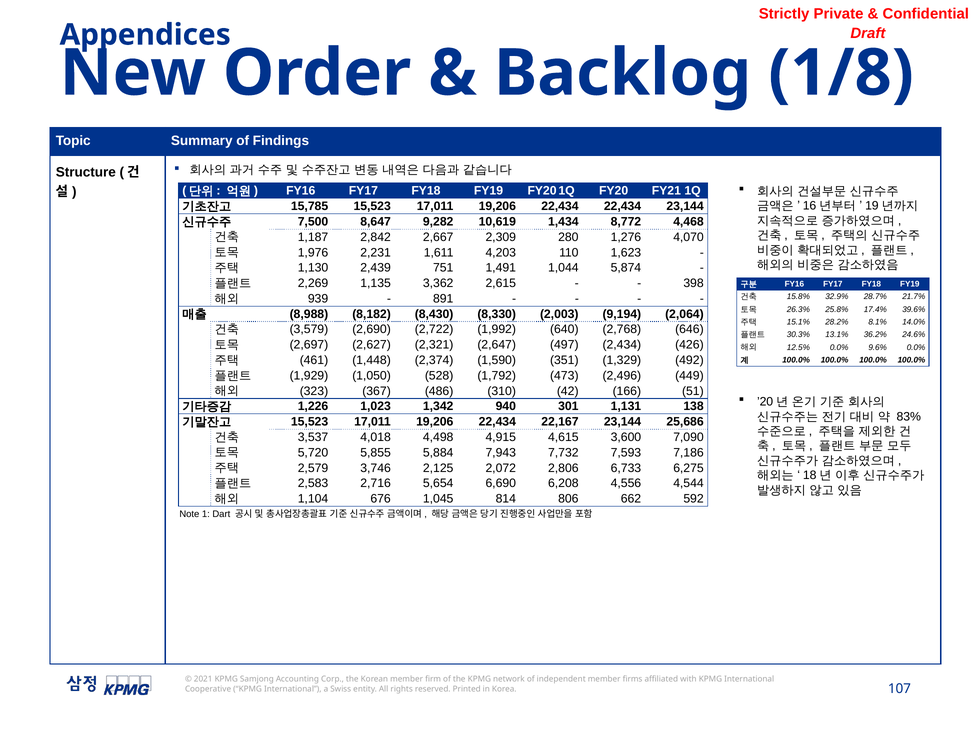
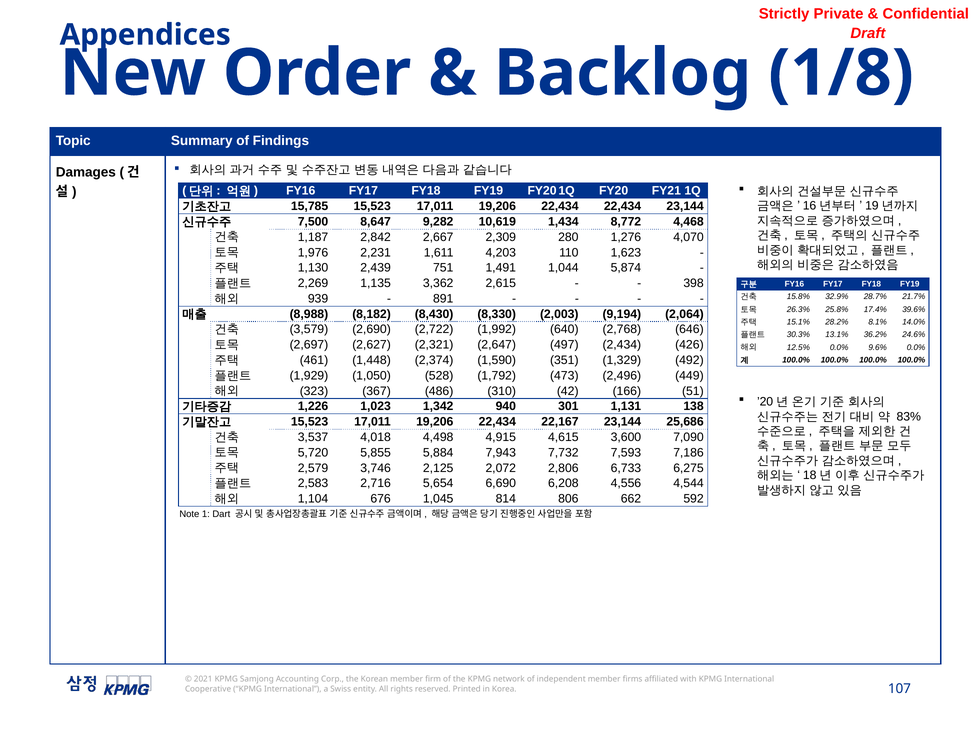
Structure: Structure -> Damages (86, 172)
